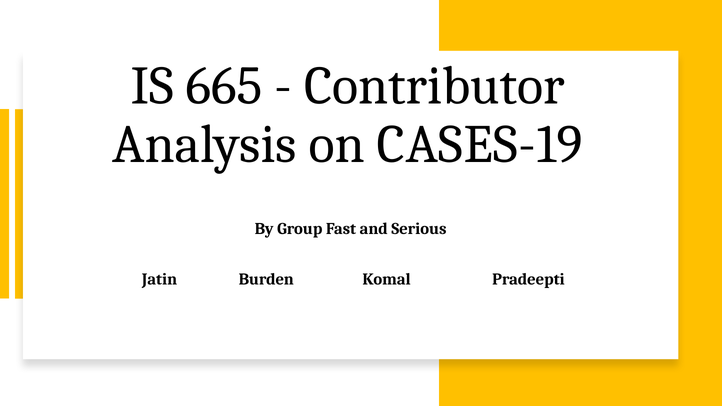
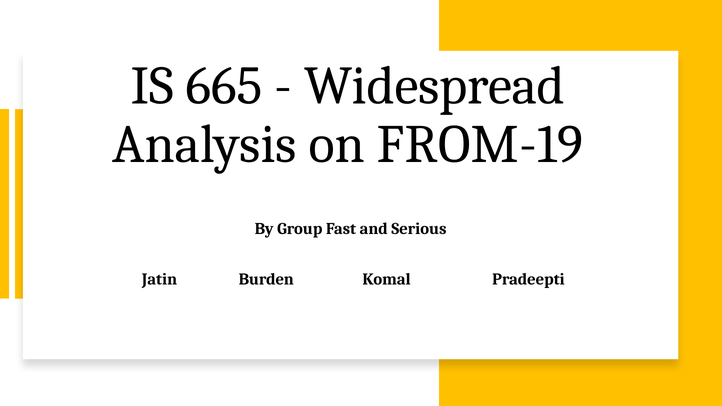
Contributor: Contributor -> Widespread (435, 86)
CASES-19: CASES-19 -> FROM-19 (480, 144)
